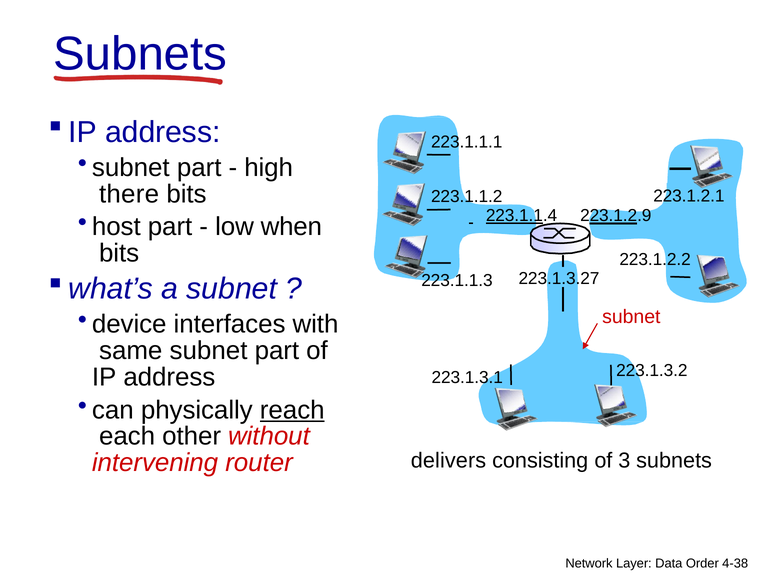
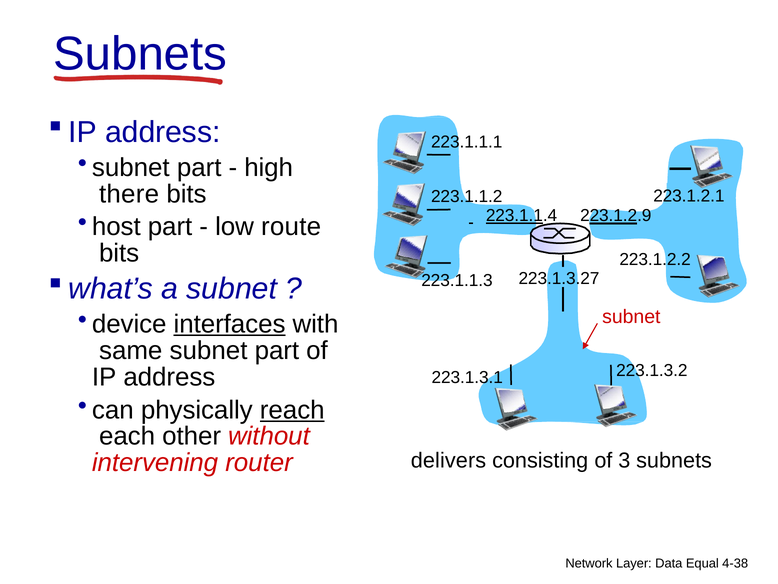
when: when -> route (291, 227)
interfaces underline: none -> present (230, 324)
Order: Order -> Equal (702, 563)
